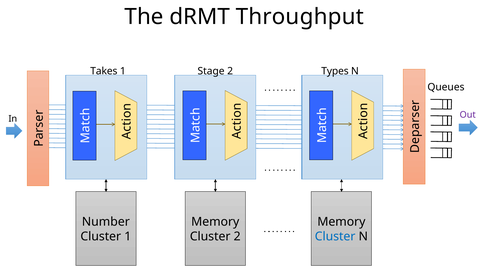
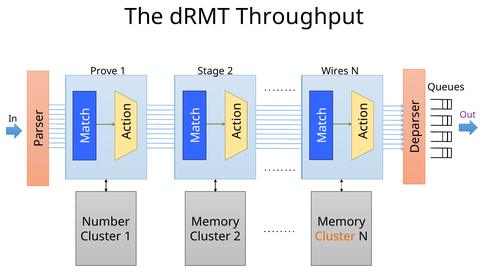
Takes: Takes -> Prove (104, 71)
Types: Types -> Wires (335, 71)
Cluster colour: blue -> orange (335, 237)
